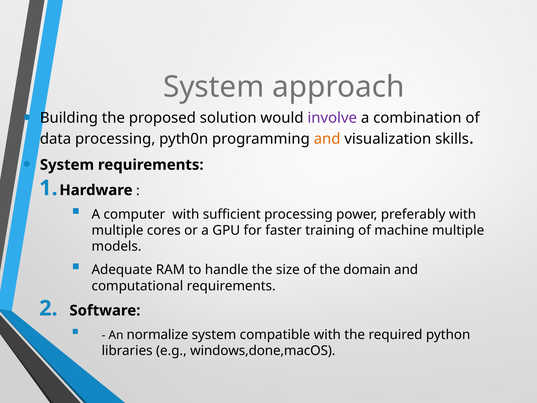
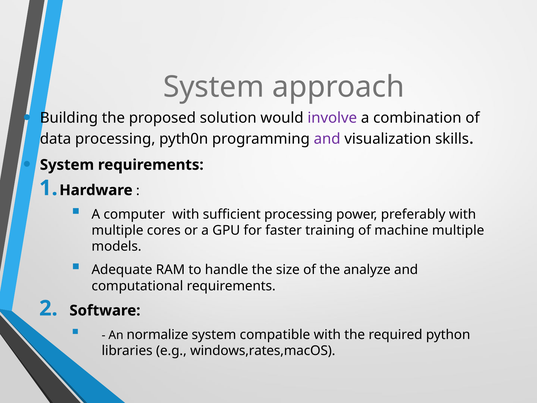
and colour: orange -> purple (327, 139)
domain: domain -> analyze (367, 270)
windows,done,macOS: windows,done,macOS -> windows,rates,macOS (263, 351)
